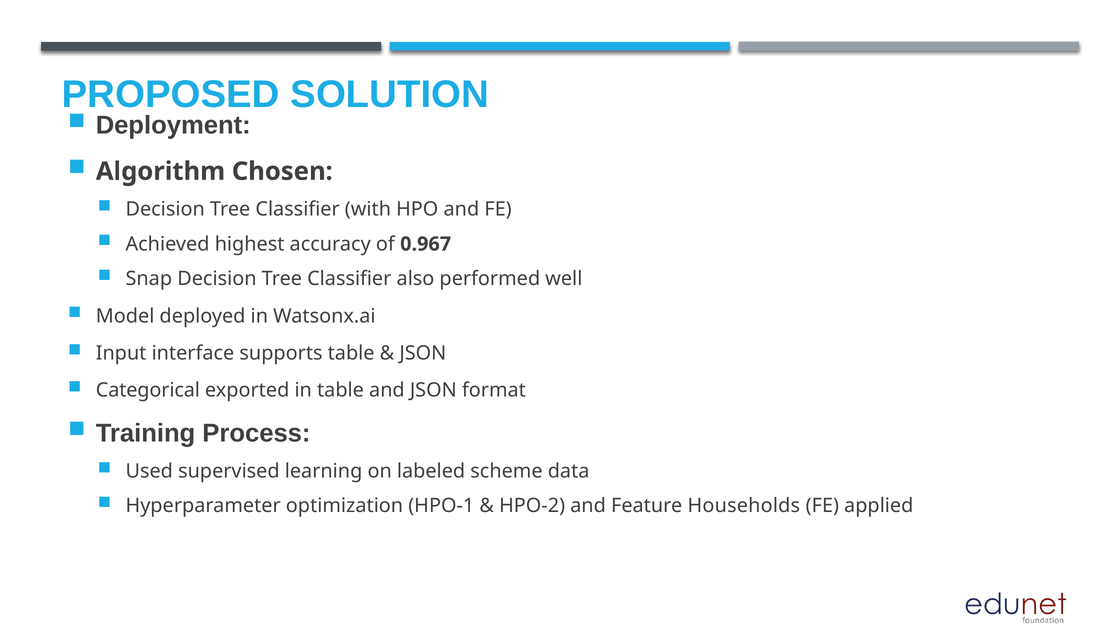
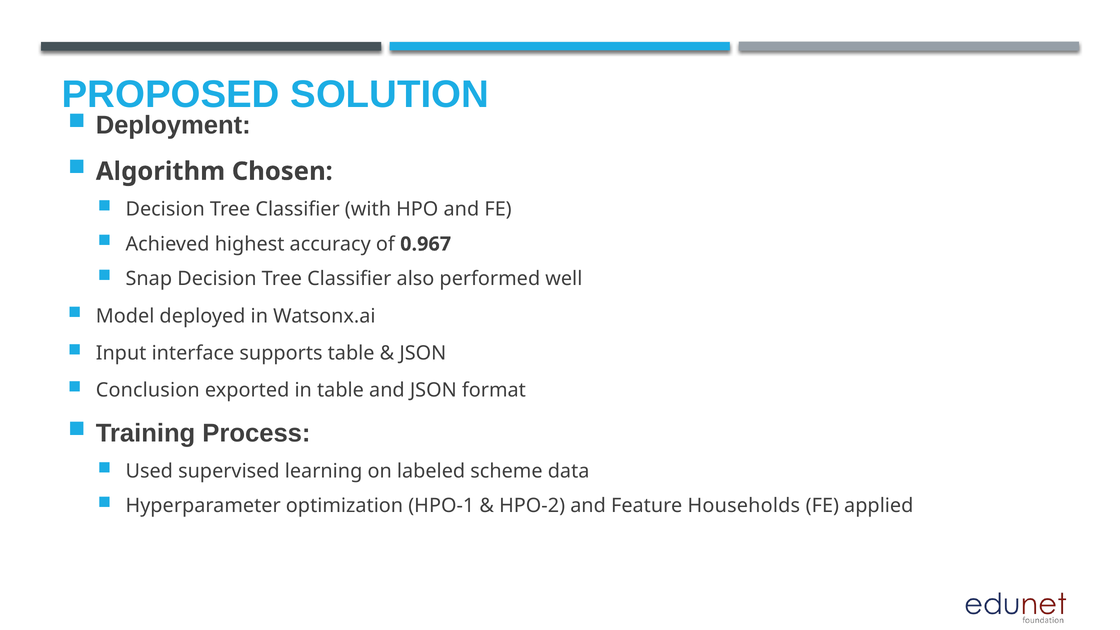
Categorical: Categorical -> Conclusion (148, 390)
